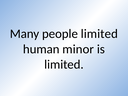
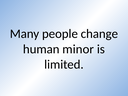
people limited: limited -> change (99, 34)
